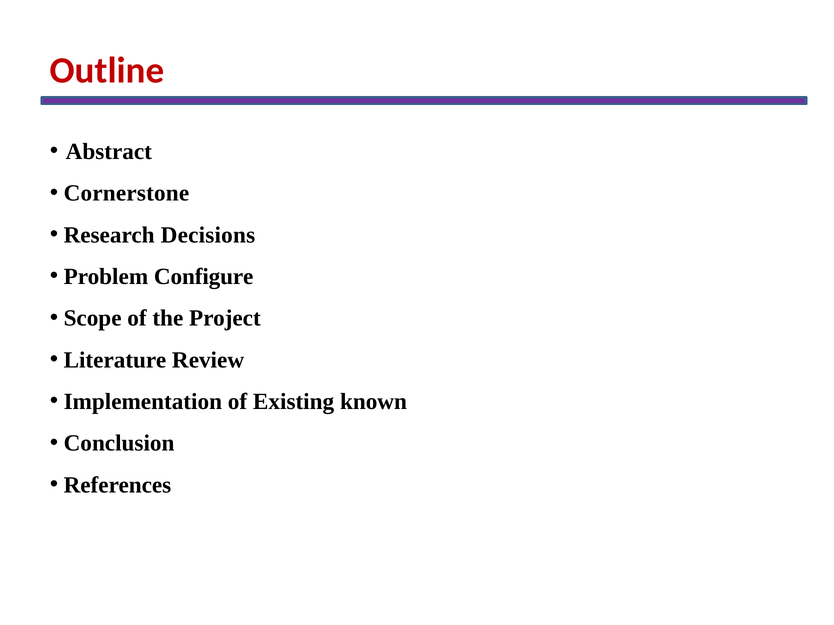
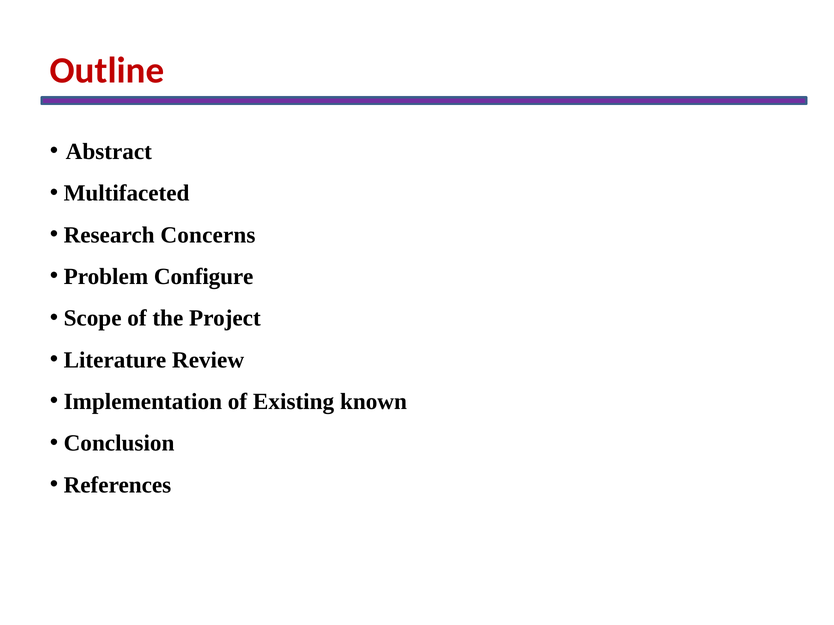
Cornerstone: Cornerstone -> Multifaceted (127, 193)
Decisions: Decisions -> Concerns (208, 235)
